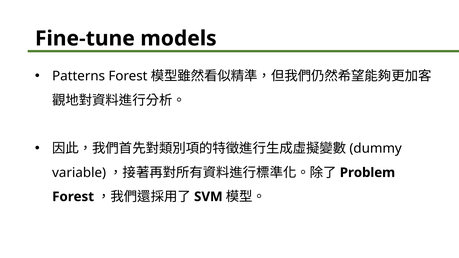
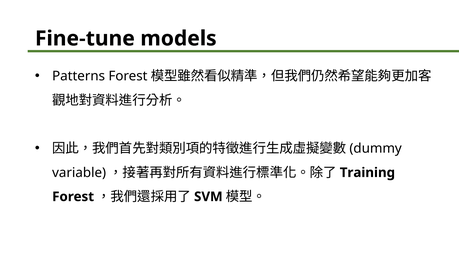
Problem: Problem -> Training (367, 173)
